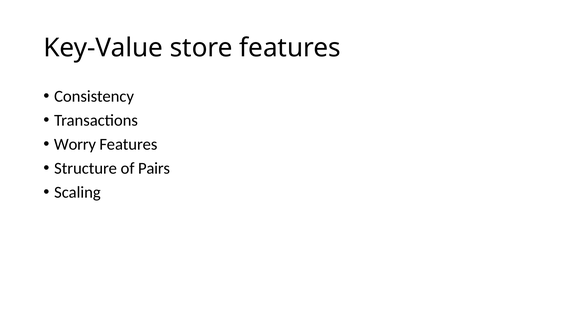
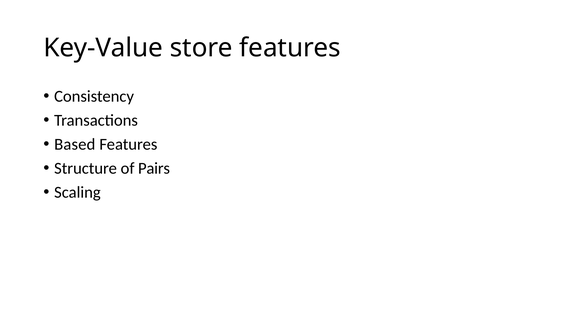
Worry: Worry -> Based (75, 144)
